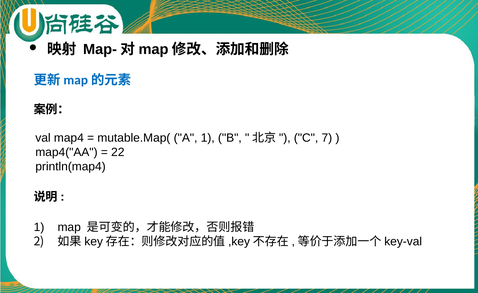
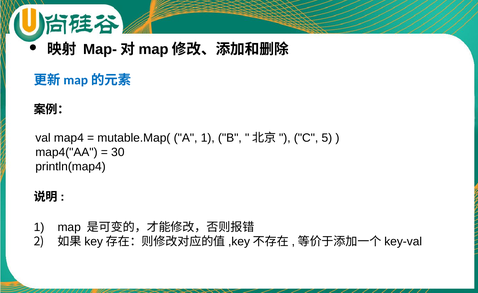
7: 7 -> 5 (327, 138)
22: 22 -> 30 (118, 153)
